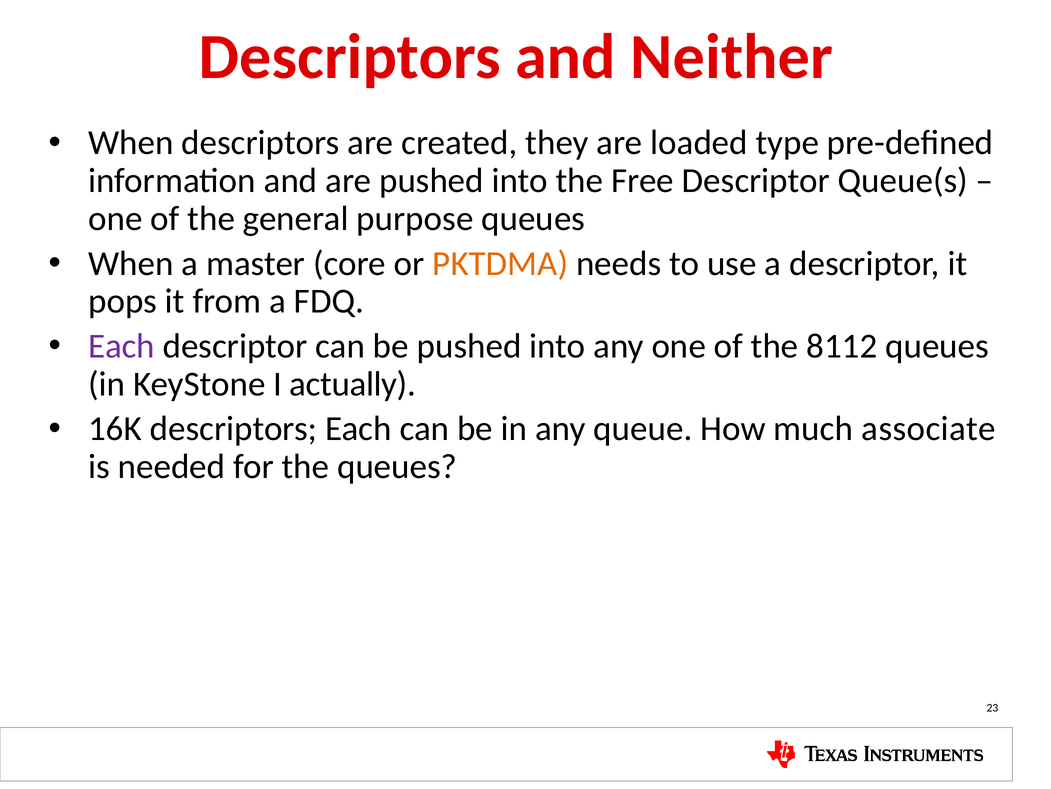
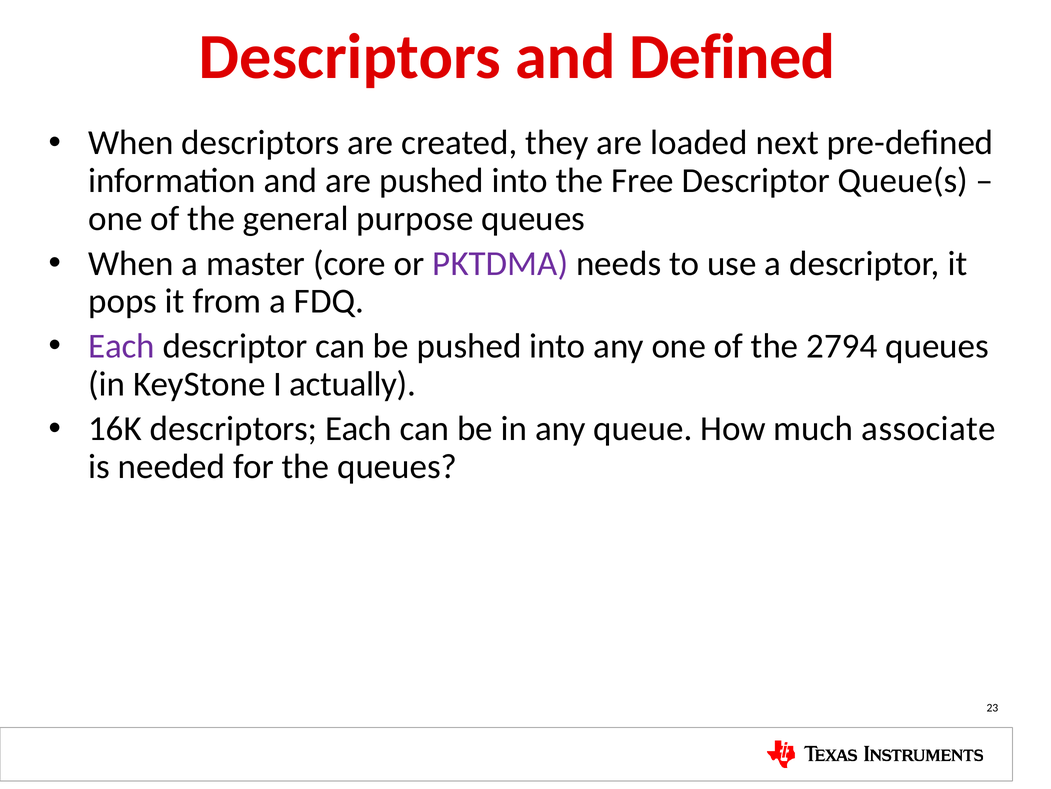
Neither: Neither -> Defined (732, 57)
type: type -> next (787, 143)
PKTDMA colour: orange -> purple (500, 263)
8112: 8112 -> 2794 (842, 346)
